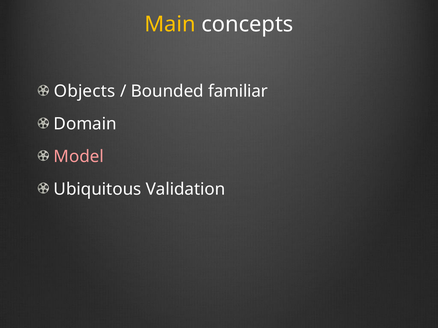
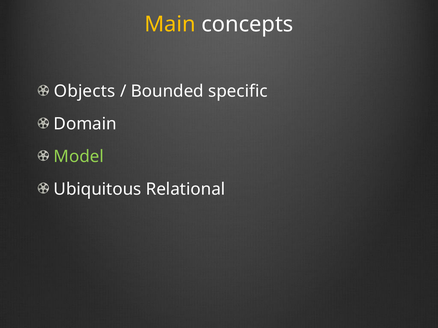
familiar: familiar -> specific (238, 92)
Model colour: pink -> light green (79, 157)
Validation: Validation -> Relational (186, 189)
